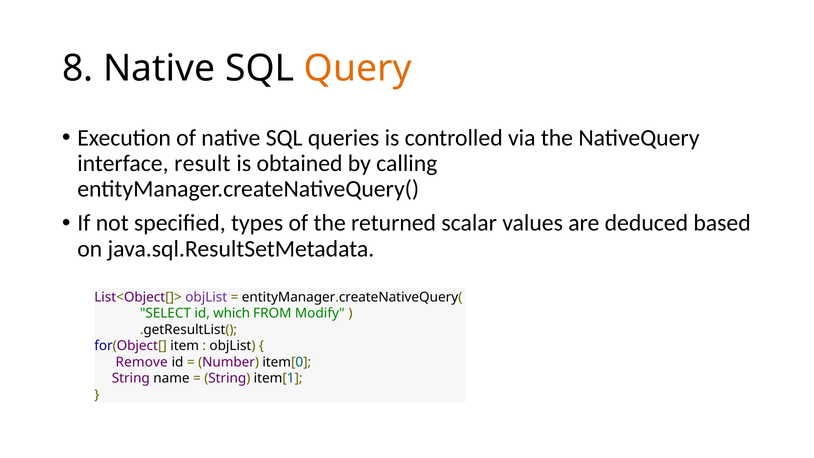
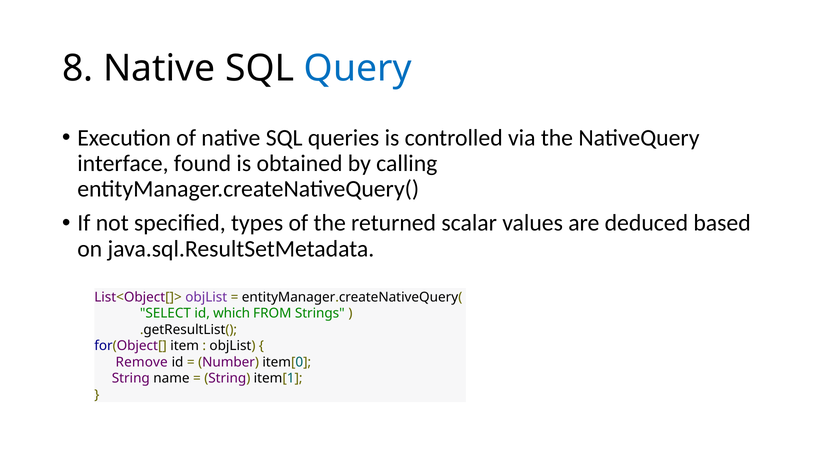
Query colour: orange -> blue (358, 68)
result: result -> found (202, 163)
Modify: Modify -> Strings (320, 313)
